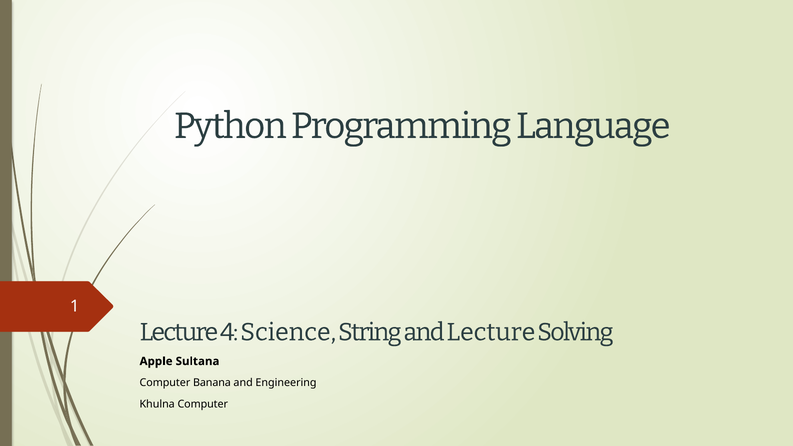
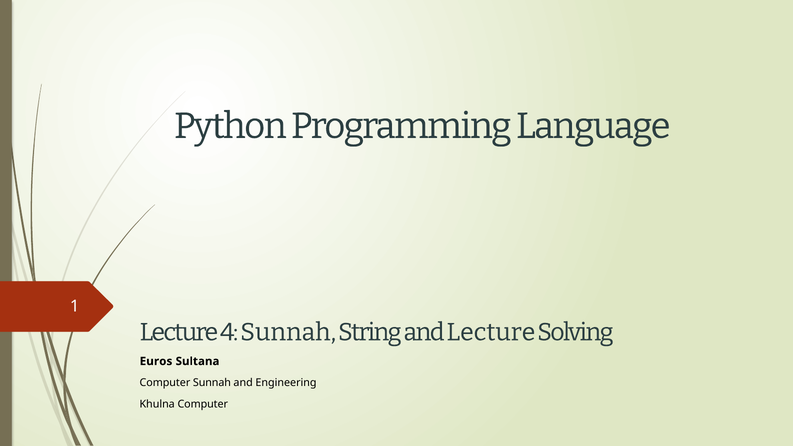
4 Science: Science -> Sunnah (288, 332)
Apple: Apple -> Euros (156, 361)
Computer Banana: Banana -> Sunnah (212, 383)
